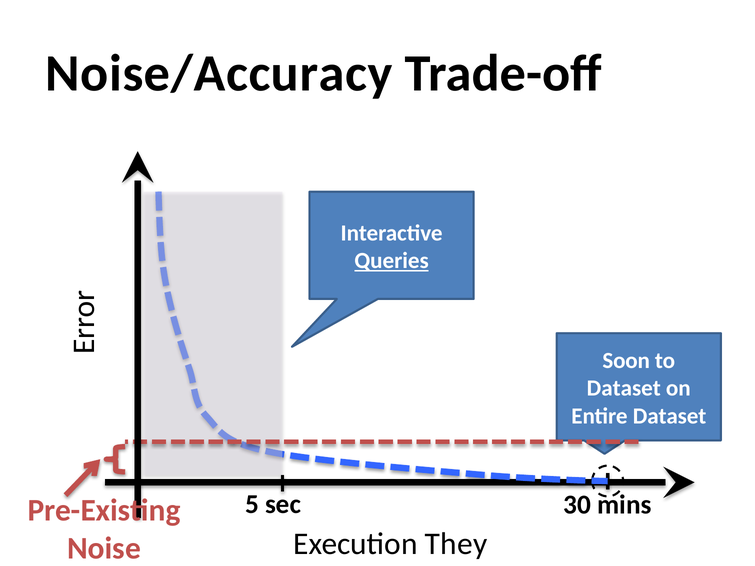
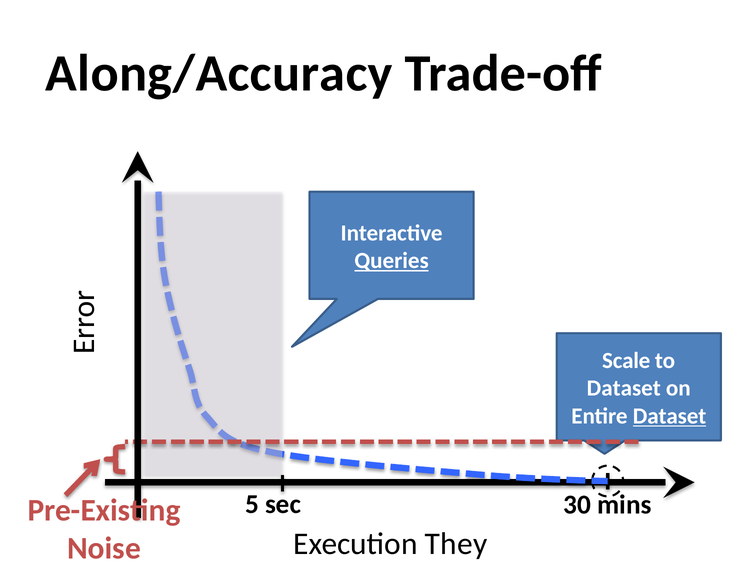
Noise/Accuracy: Noise/Accuracy -> Along/Accuracy (219, 74)
Soon: Soon -> Scale (626, 361)
Dataset underline: none -> present (670, 416)
